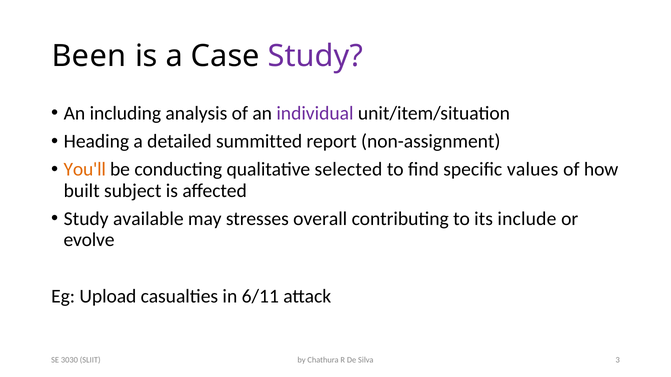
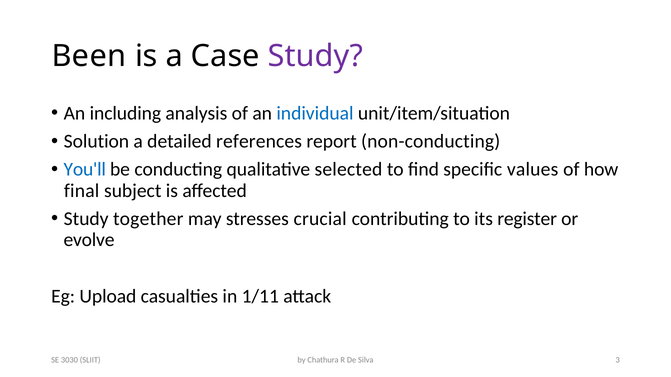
individual colour: purple -> blue (315, 113)
Heading: Heading -> Solution (96, 142)
summitted: summitted -> references (259, 142)
non-assignment: non-assignment -> non-conducting (431, 142)
You'll colour: orange -> blue (85, 170)
built: built -> final (82, 191)
available: available -> together (148, 219)
overall: overall -> crucial (320, 219)
include: include -> register (527, 219)
6/11: 6/11 -> 1/11 (260, 296)
